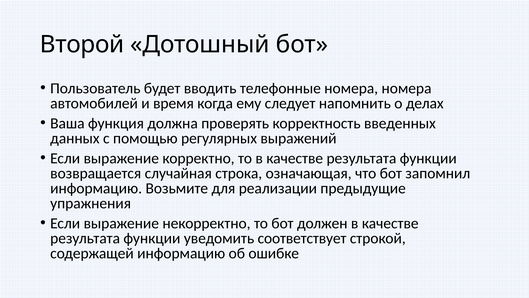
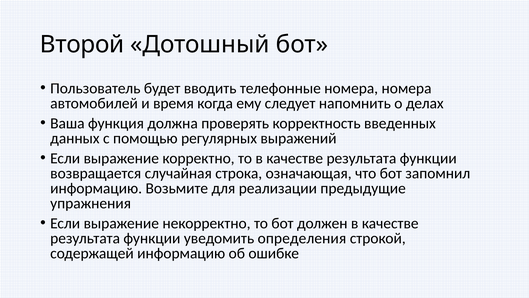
соответствует: соответствует -> определения (302, 238)
